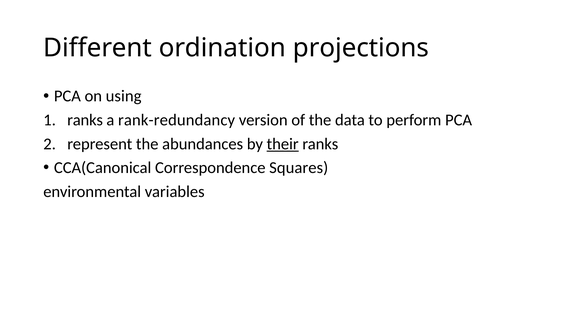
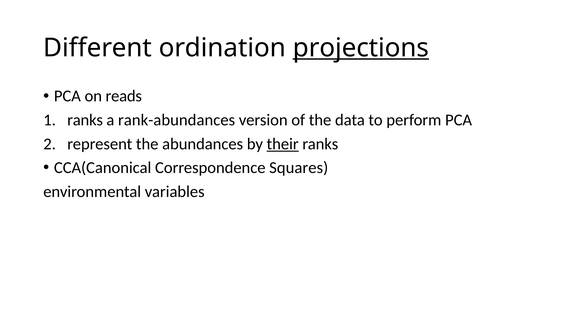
projections underline: none -> present (361, 48)
using: using -> reads (124, 96)
rank-redundancy: rank-redundancy -> rank-abundances (177, 120)
